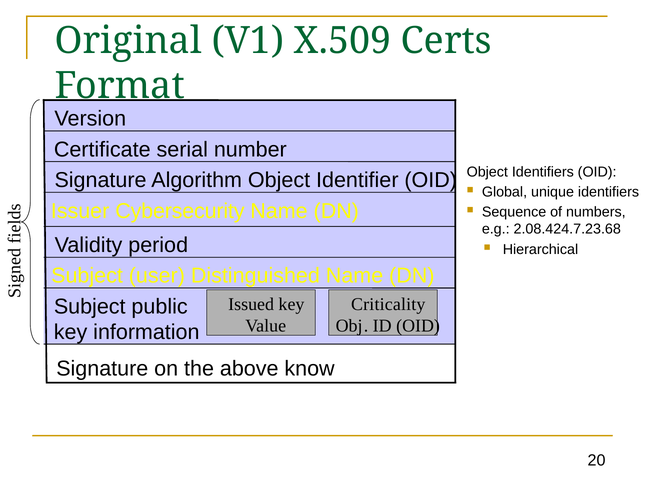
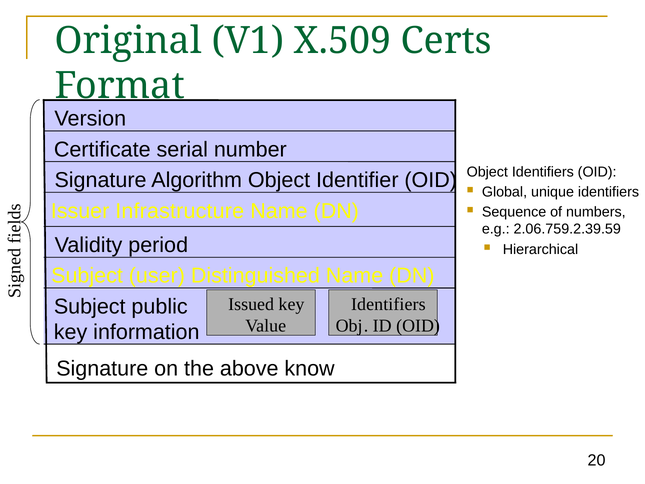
Cybersecurity: Cybersecurity -> Infrastructure (180, 211)
2.08.424.7.23.68: 2.08.424.7.23.68 -> 2.06.759.2.39.59 (567, 229)
Criticality: Criticality -> Identifiers (388, 304)
